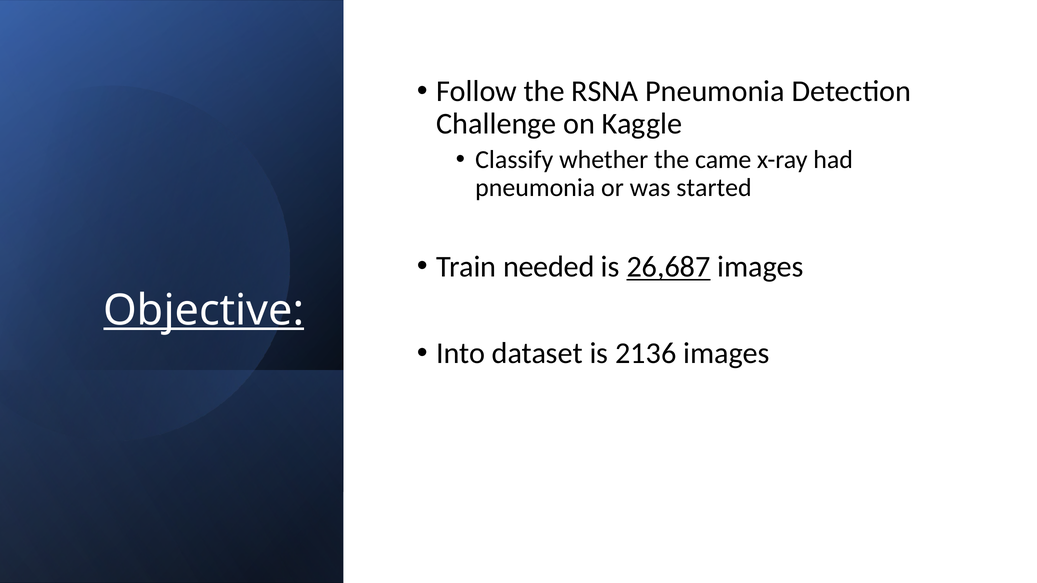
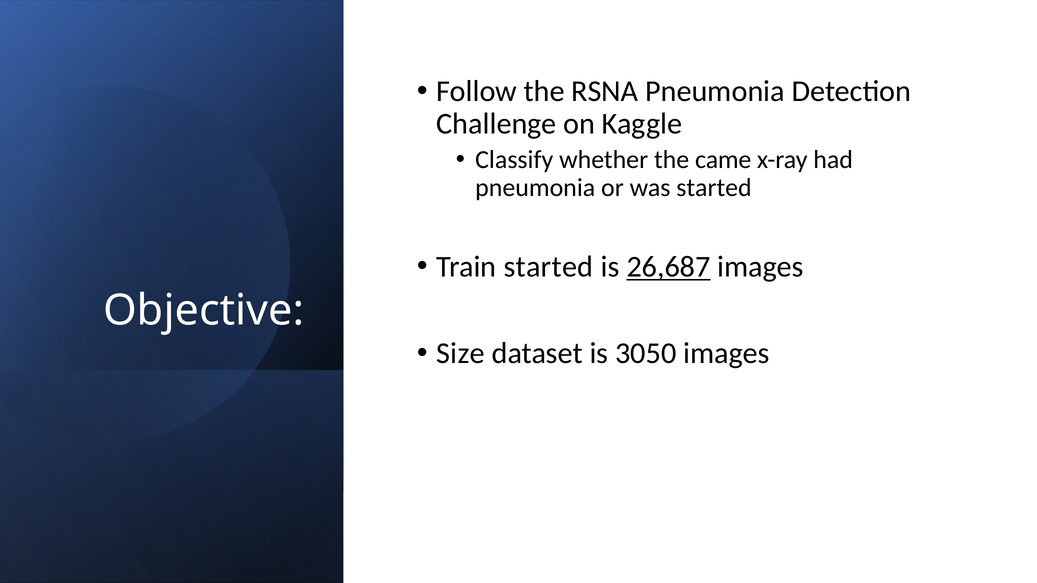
Train needed: needed -> started (548, 267)
Objective underline: present -> none (204, 311)
Into: Into -> Size (461, 354)
2136: 2136 -> 3050 (646, 354)
